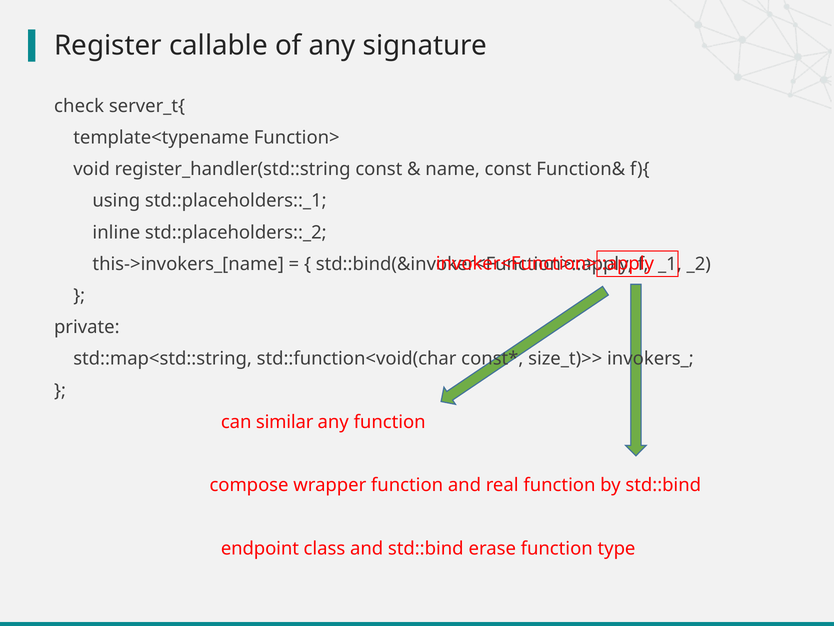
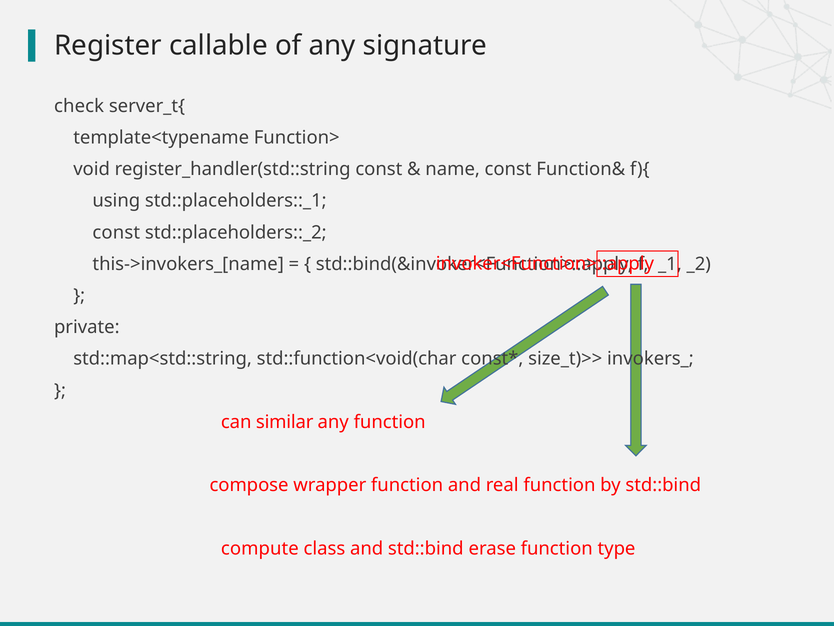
inline: inline -> const (116, 232)
endpoint: endpoint -> compute (260, 548)
